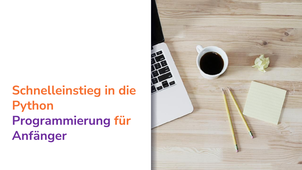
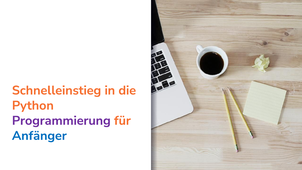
Anfänger colour: purple -> blue (39, 136)
